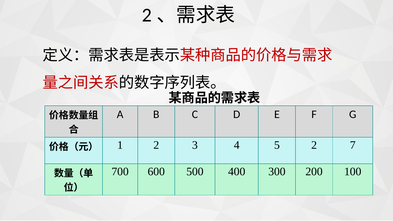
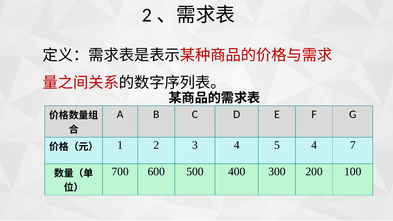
5 2: 2 -> 4 (314, 145)
